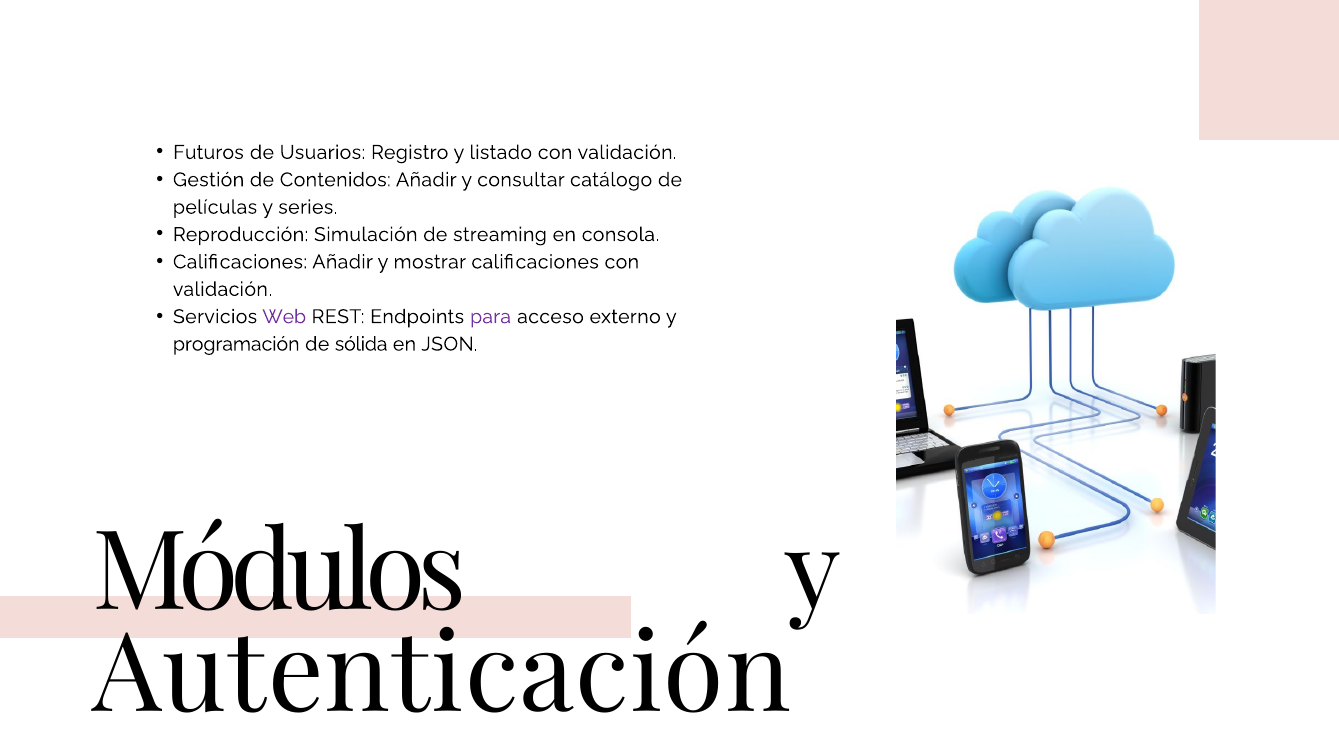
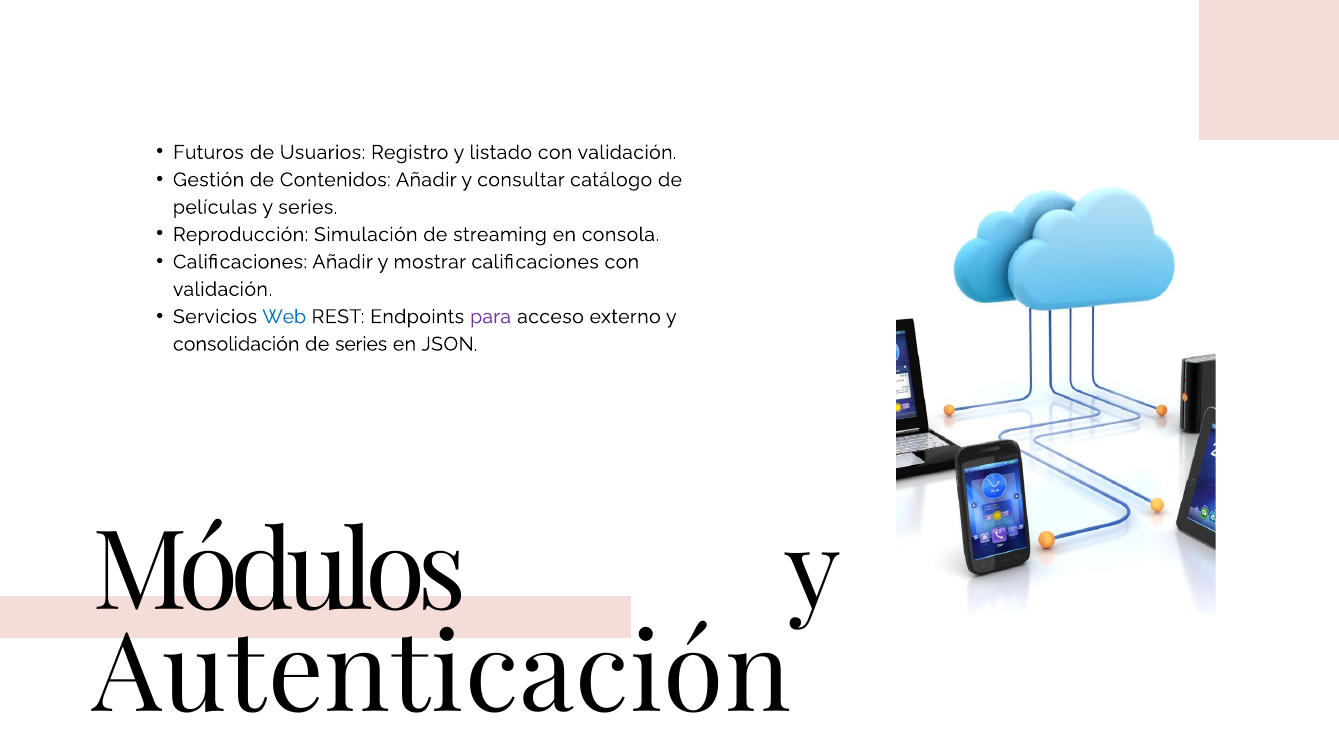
Web colour: purple -> blue (284, 317)
programación: programación -> consolidación (236, 344)
de sólida: sólida -> series (361, 344)
